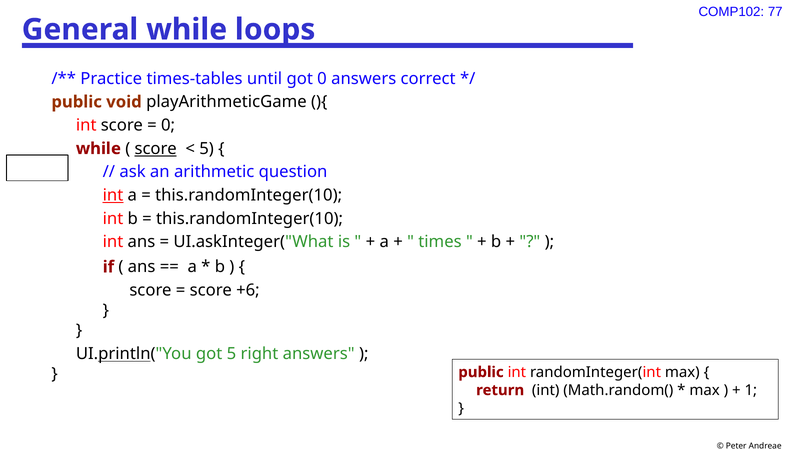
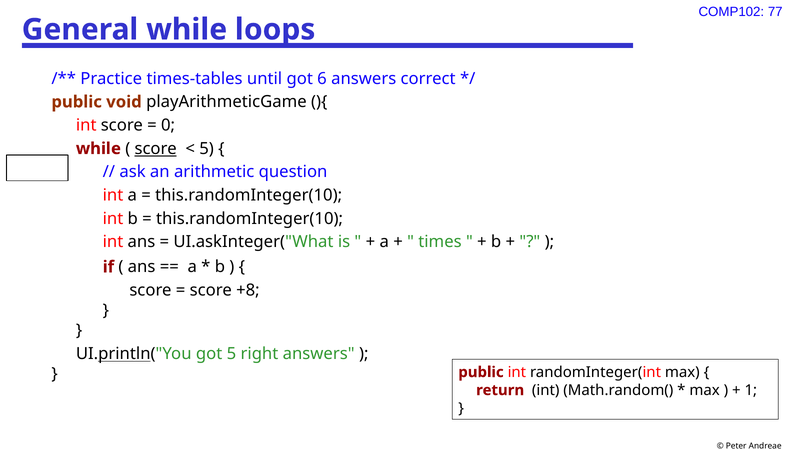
got 0: 0 -> 6 (322, 79)
int underline: present -> none (113, 195)
+6: +6 -> +8 (248, 290)
